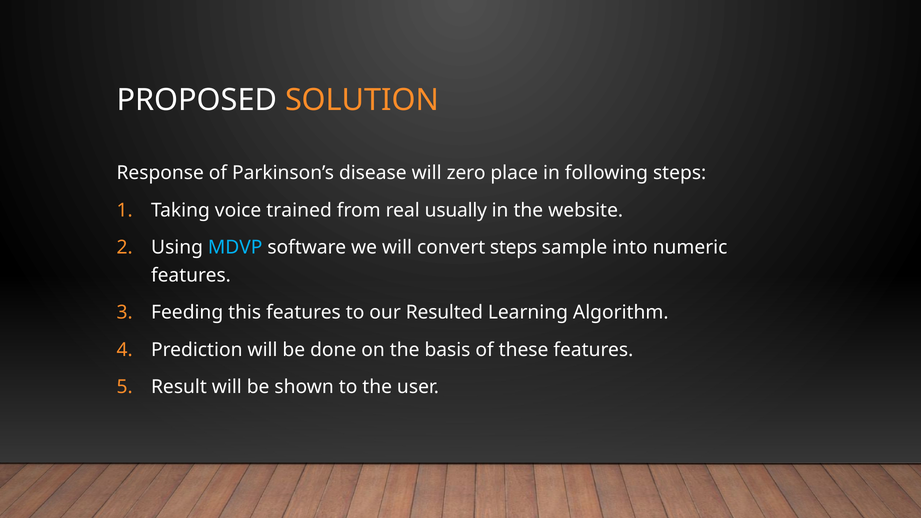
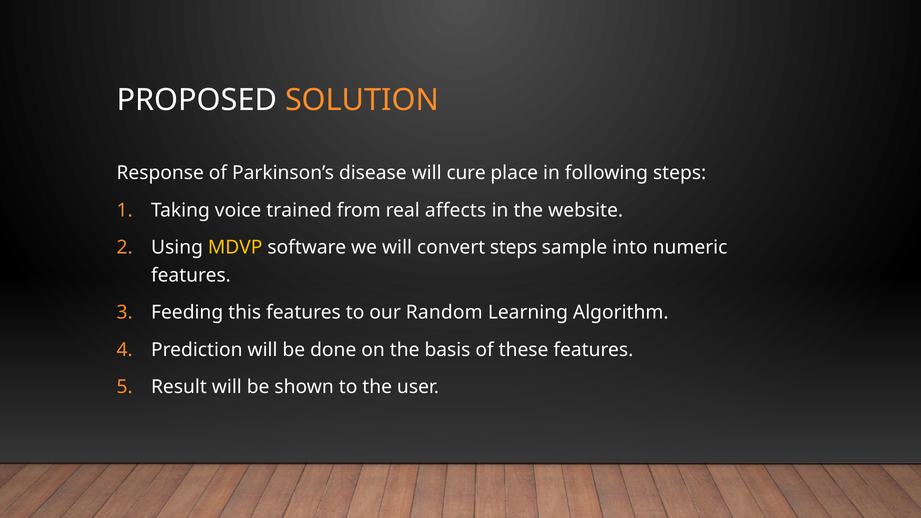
zero: zero -> cure (466, 173)
usually: usually -> affects (456, 210)
MDVP colour: light blue -> yellow (235, 248)
Resulted: Resulted -> Random (444, 312)
